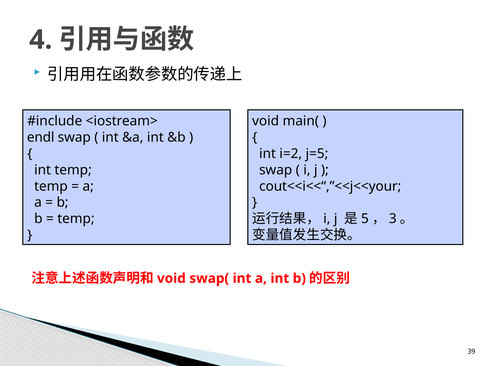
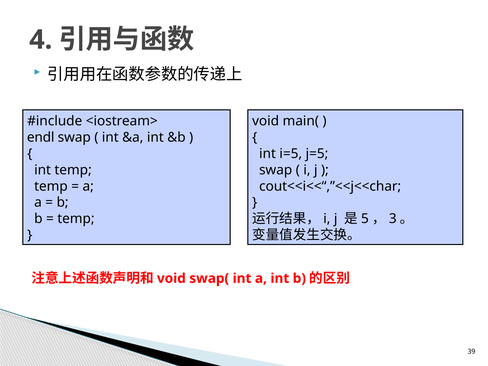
i=2: i=2 -> i=5 (291, 154)
cout<<i<<“,”<<j<<your: cout<<i<<“,”<<j<<your -> cout<<i<<“,”<<j<<char (330, 186)
